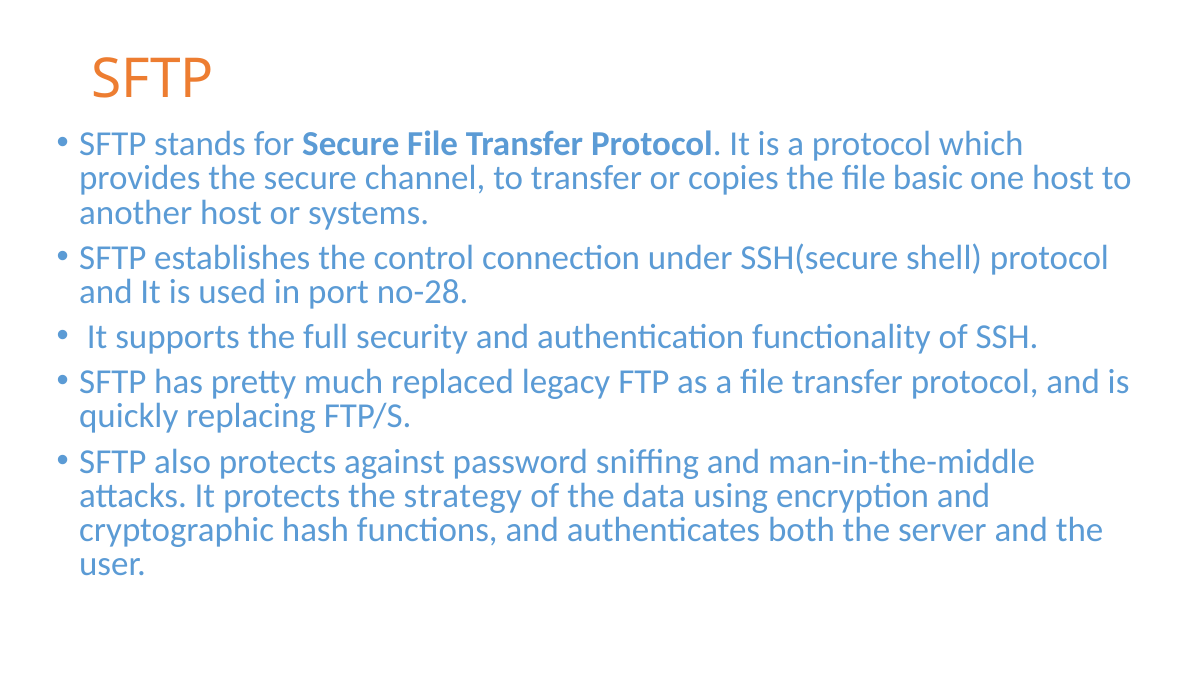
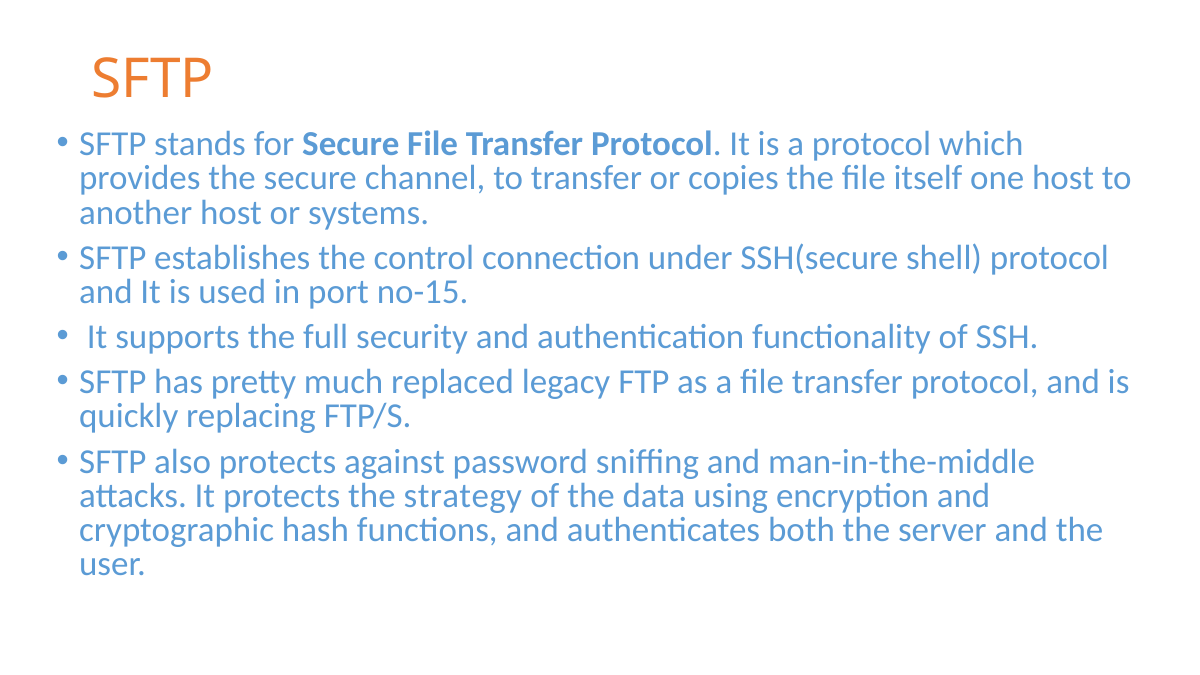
basic: basic -> itself (928, 178)
no-28: no-28 -> no-15 (423, 292)
